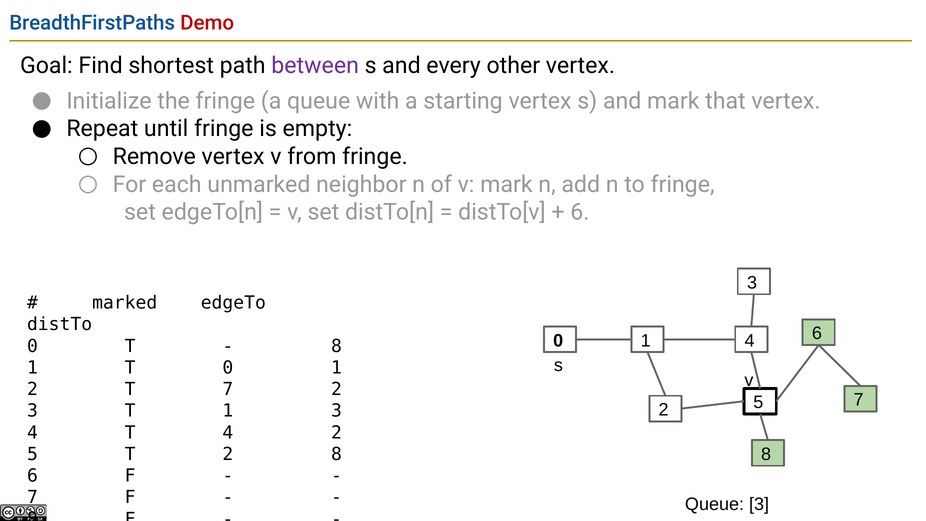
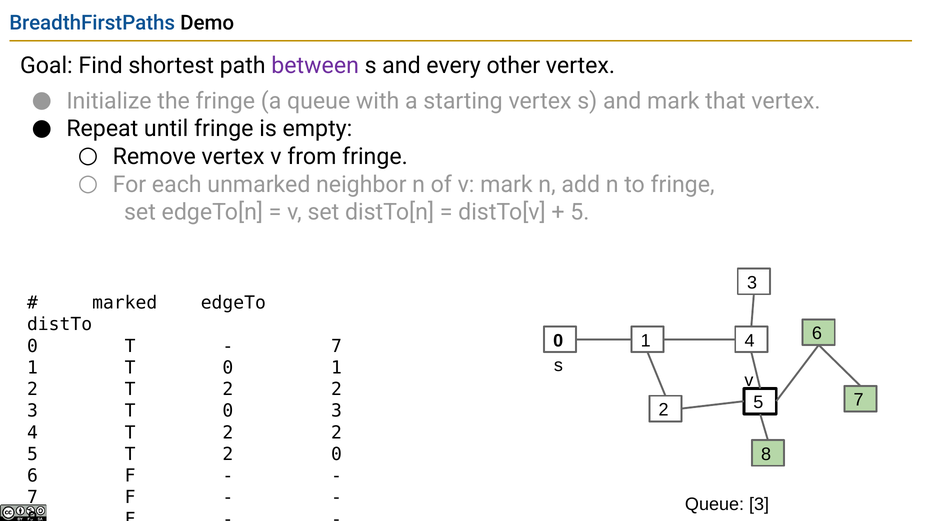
Demo colour: red -> black (207, 23)
6: 6 -> 5 (580, 212)
8: 8 -> 7 (337, 346)
2 T 7: 7 -> 2 (228, 389)
3 T 1: 1 -> 0 (228, 411)
4 T 4: 4 -> 2 (228, 432)
2 8: 8 -> 0 (337, 454)
